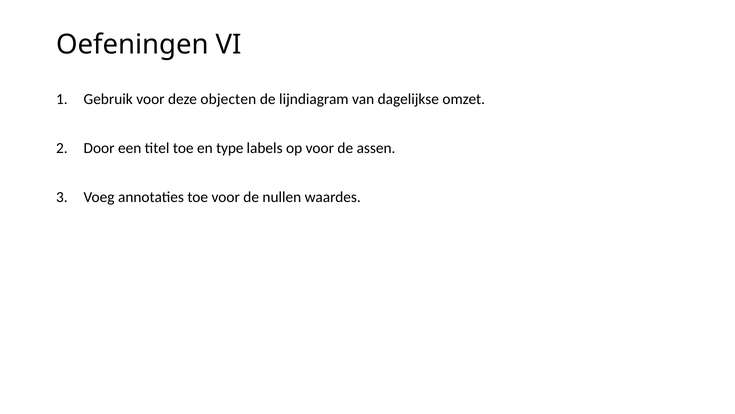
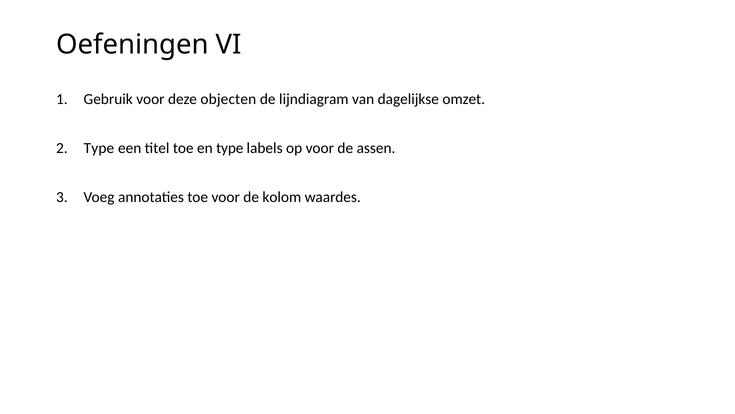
Door: Door -> Type (99, 148)
nullen: nullen -> kolom (282, 197)
